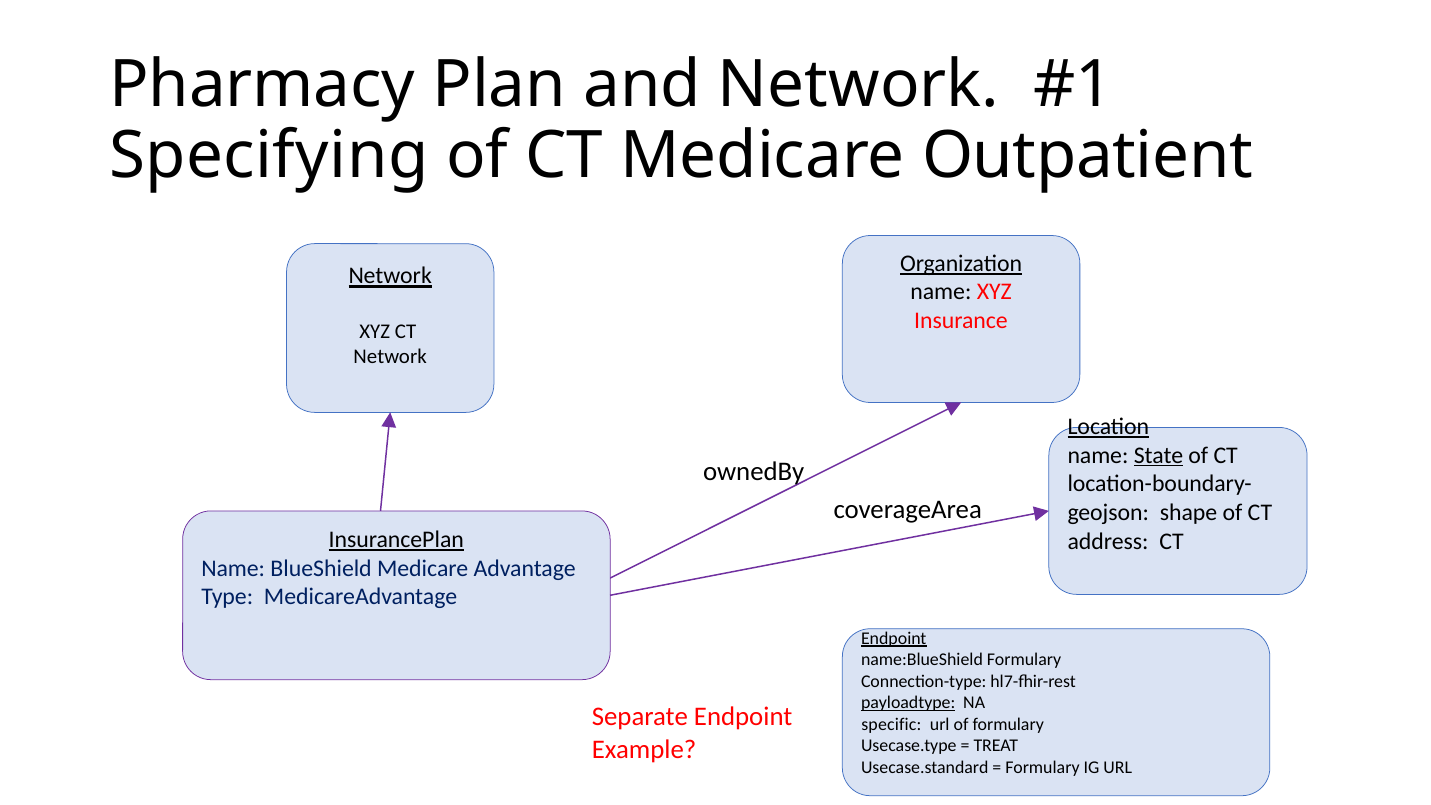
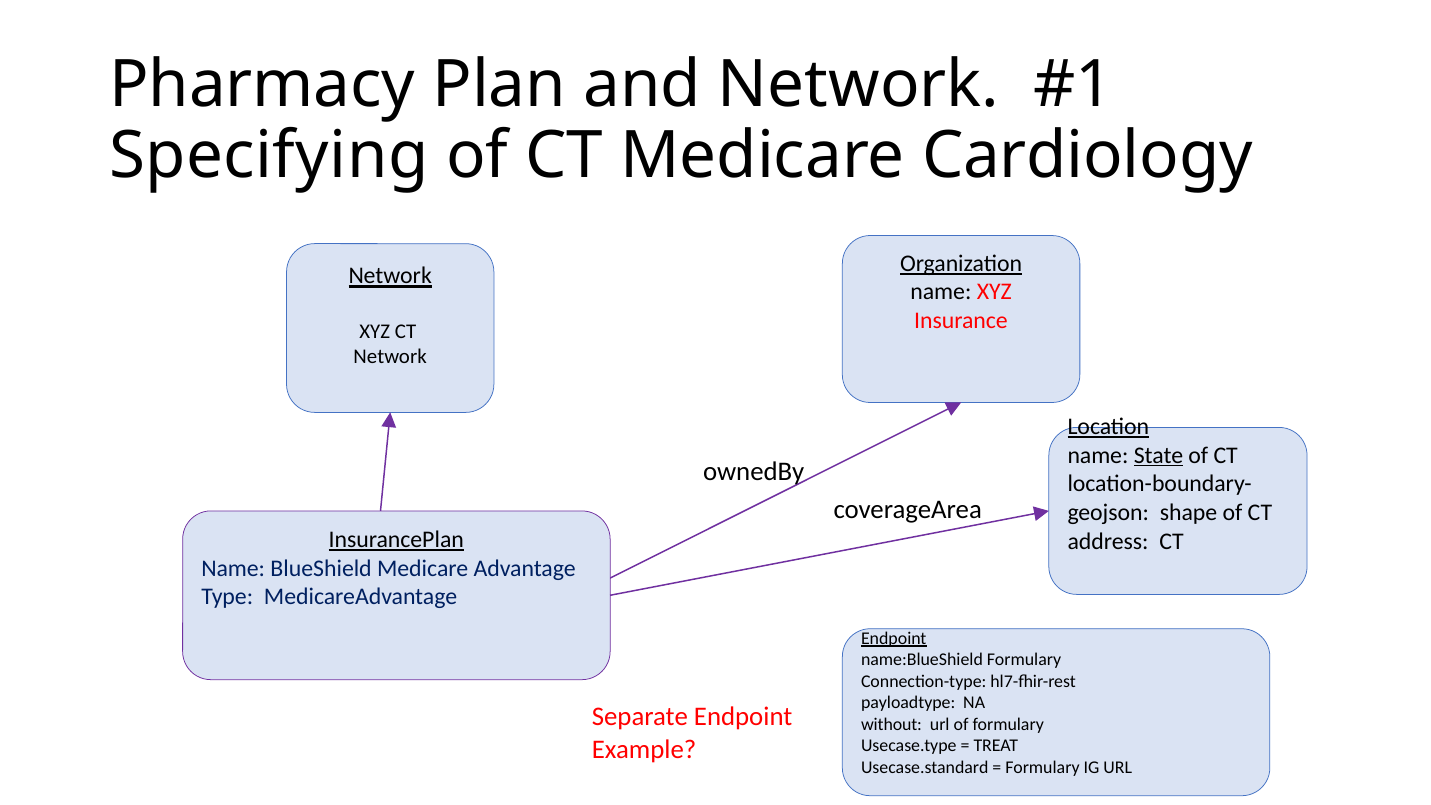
Outpatient: Outpatient -> Cardiology (1087, 156)
payloadtype underline: present -> none (908, 703)
specific: specific -> without (892, 724)
